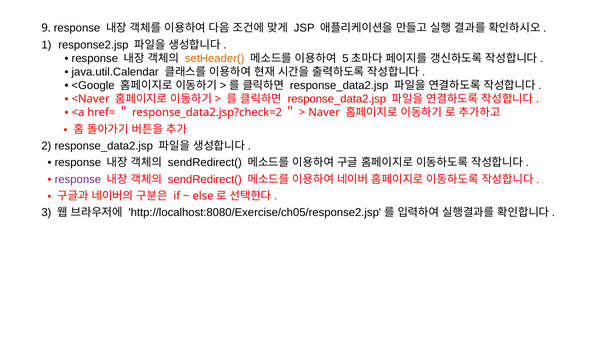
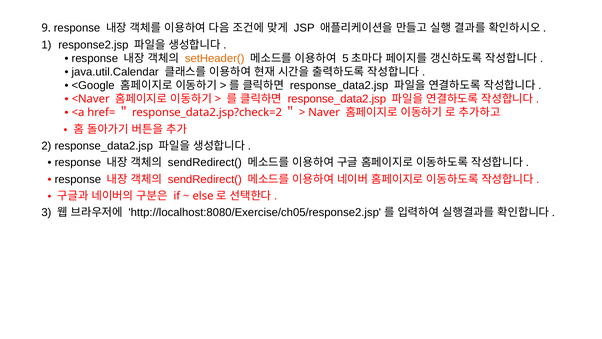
response colour: purple -> black (78, 179)
